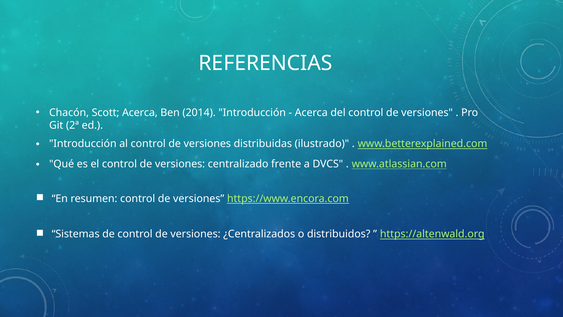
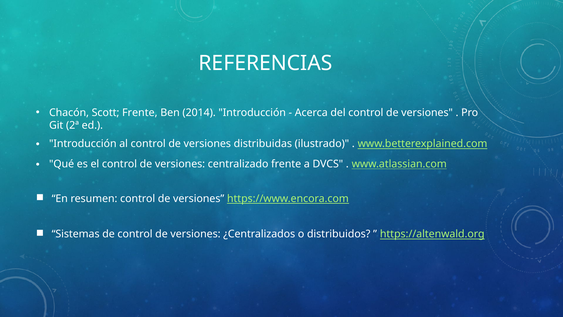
Scott Acerca: Acerca -> Frente (140, 112)
